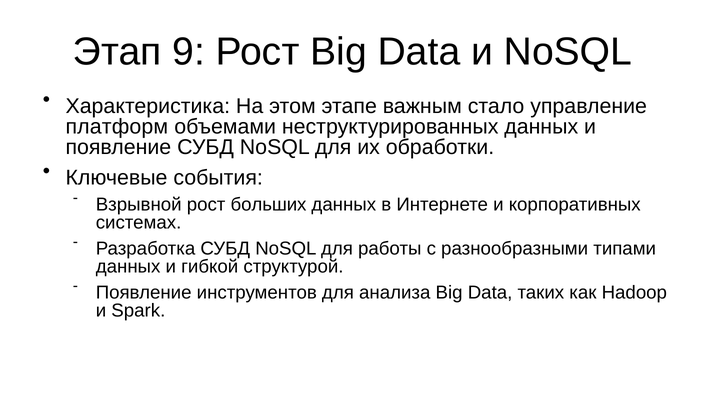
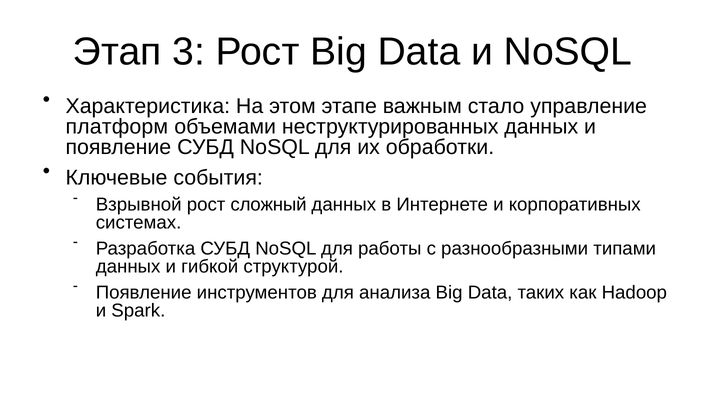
9: 9 -> 3 (189, 52)
больших: больших -> сложный (269, 205)
